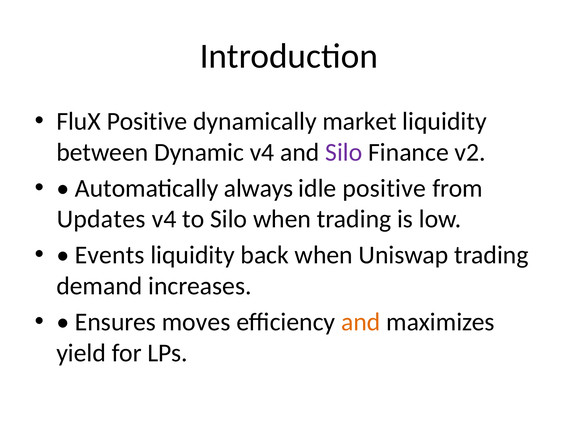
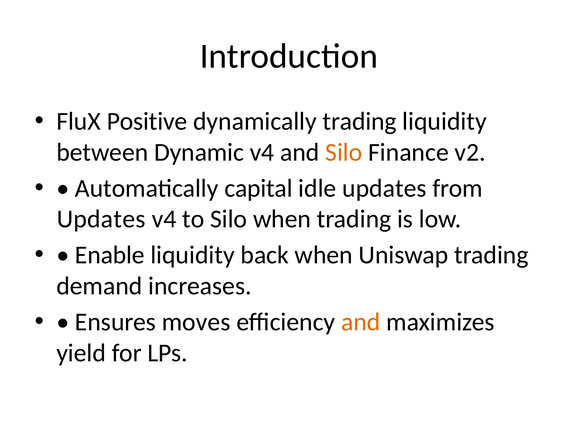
dynamically market: market -> trading (360, 121)
Silo colour: purple -> orange (344, 152)
always: always -> capital (259, 188)
idle positive: positive -> updates (384, 188)
Events: Events -> Enable (110, 255)
